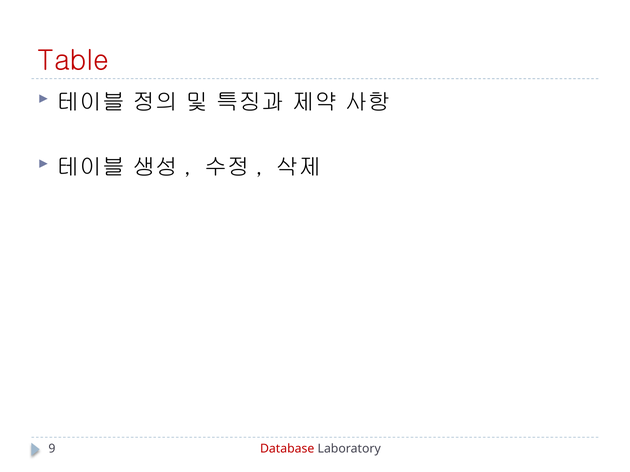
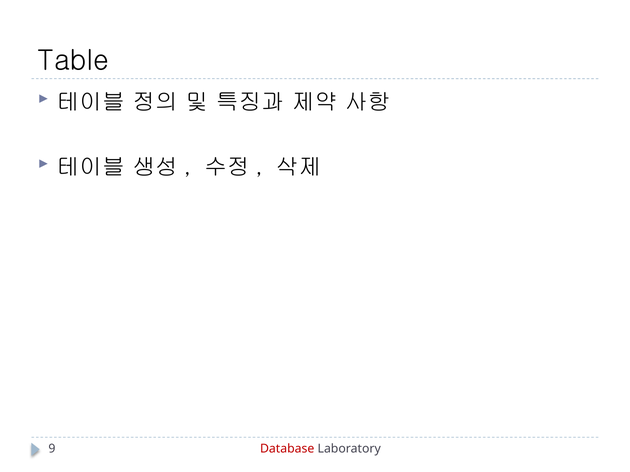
Table colour: red -> black (73, 61)
